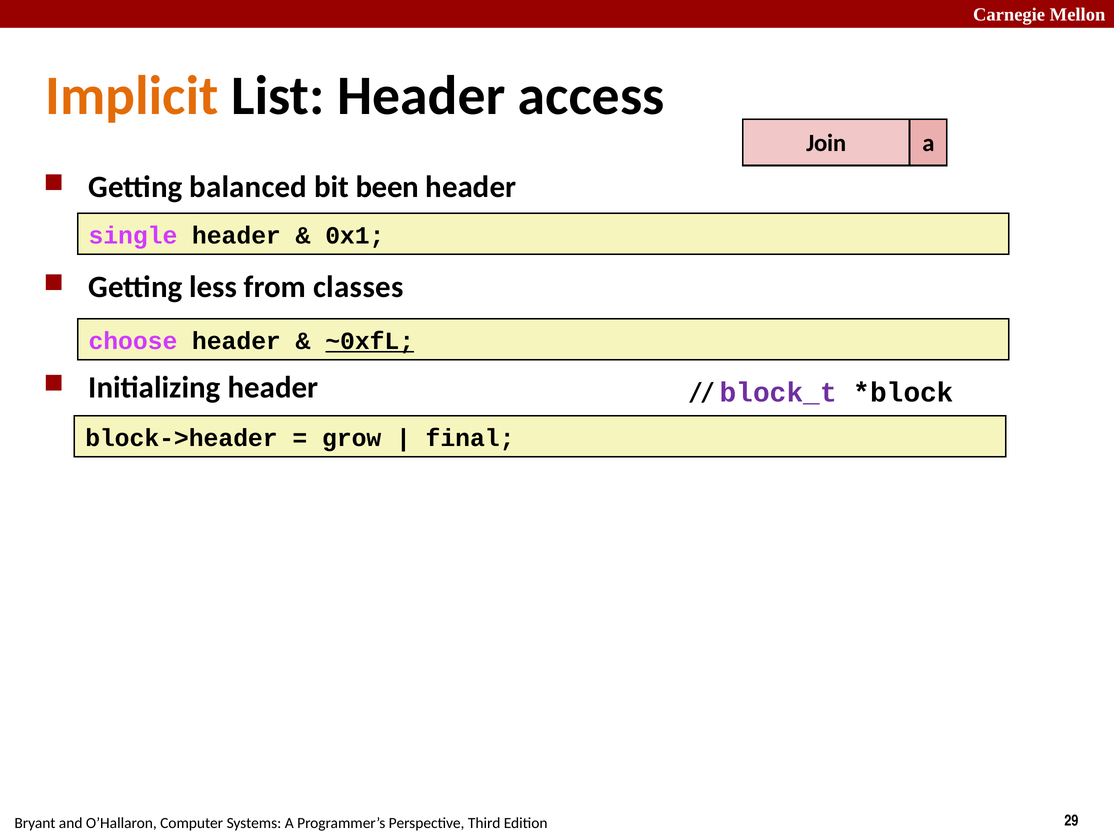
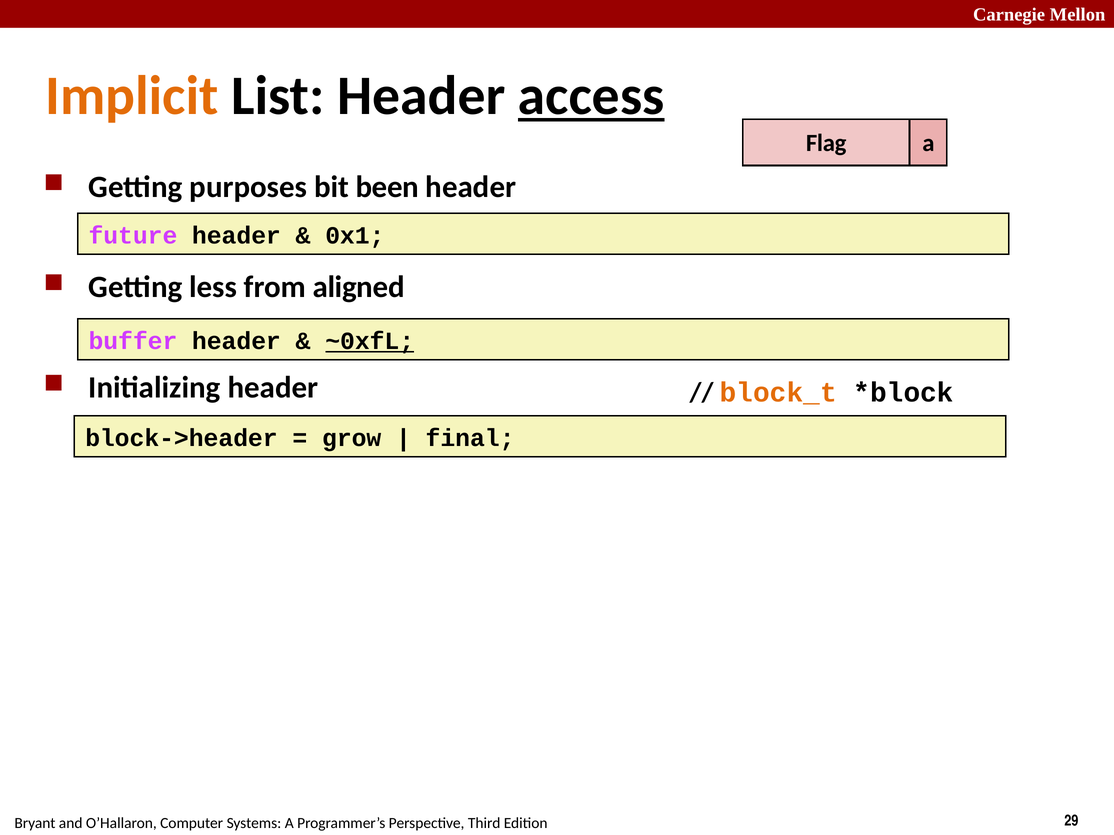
access underline: none -> present (591, 96)
Join: Join -> Flag (826, 143)
balanced: balanced -> purposes (248, 187)
single: single -> future (133, 236)
classes: classes -> aligned (359, 287)
choose: choose -> buffer (133, 341)
block_t colour: purple -> orange (778, 393)
